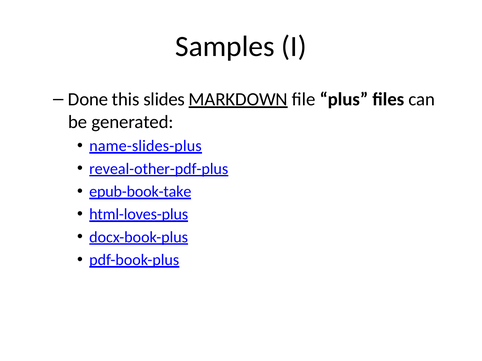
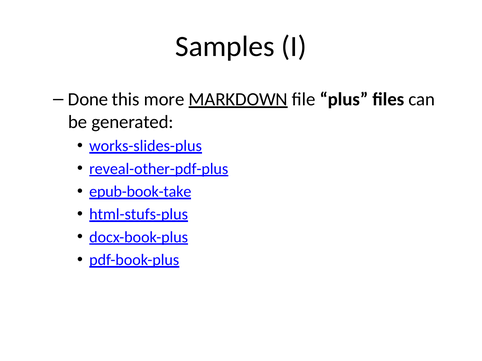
slides: slides -> more (164, 99)
name-slides-plus: name-slides-plus -> works-slides-plus (146, 146)
html-loves-plus: html-loves-plus -> html-stufs-plus (139, 215)
